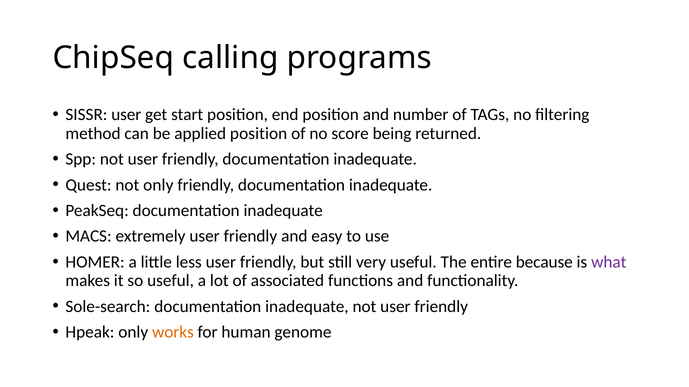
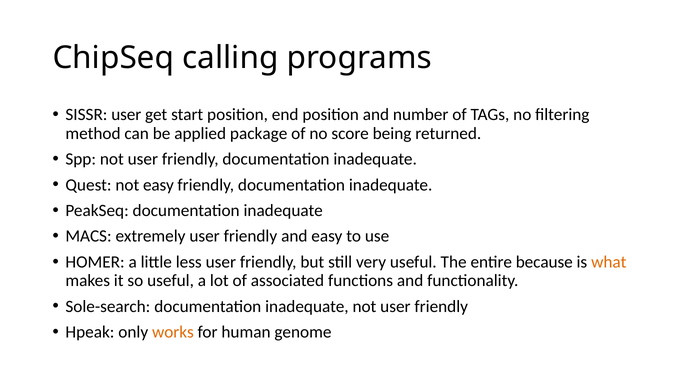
applied position: position -> package (259, 134)
not only: only -> easy (158, 185)
what colour: purple -> orange (609, 262)
